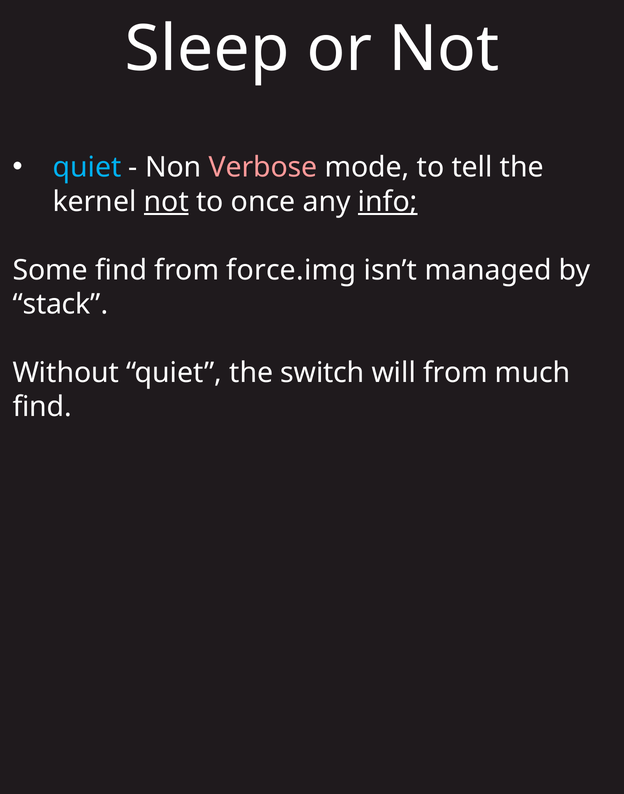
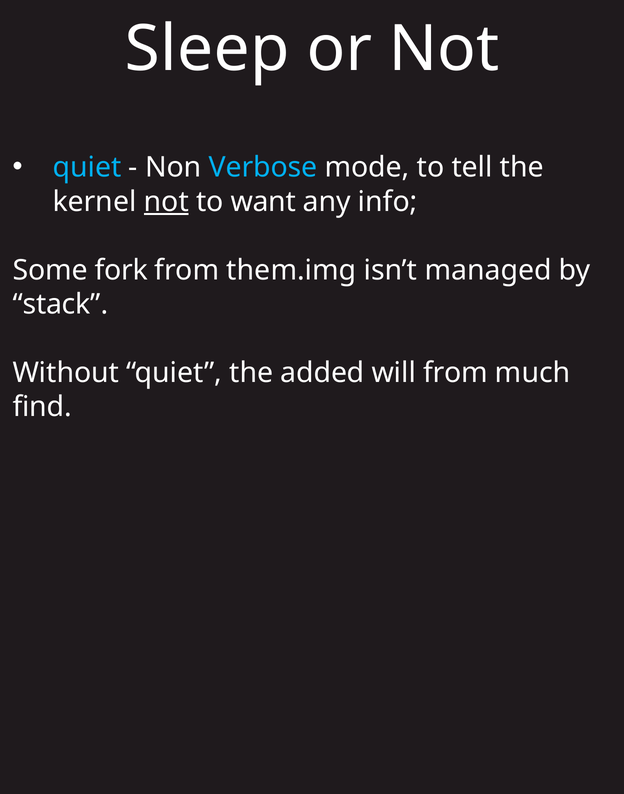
Verbose colour: pink -> light blue (263, 167)
once: once -> want (263, 202)
info underline: present -> none (388, 202)
Some find: find -> fork (121, 270)
force.img: force.img -> them.img (291, 270)
switch: switch -> added (322, 373)
